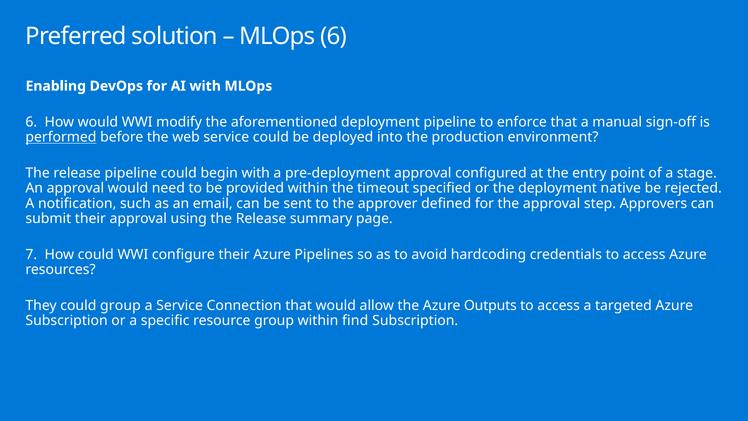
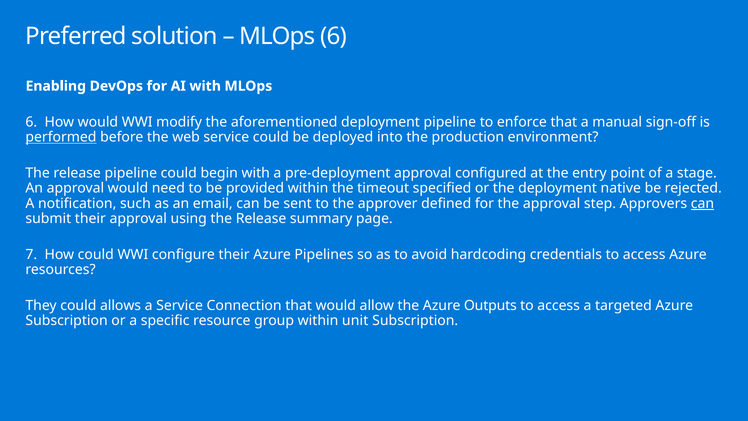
can underline: none -> present (702, 203)
could group: group -> allows (121, 305)
find: find -> unit (355, 321)
